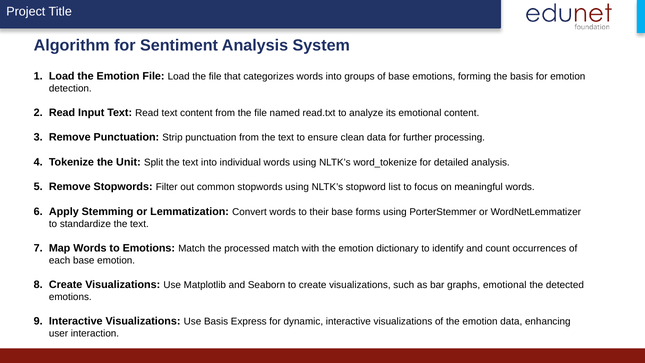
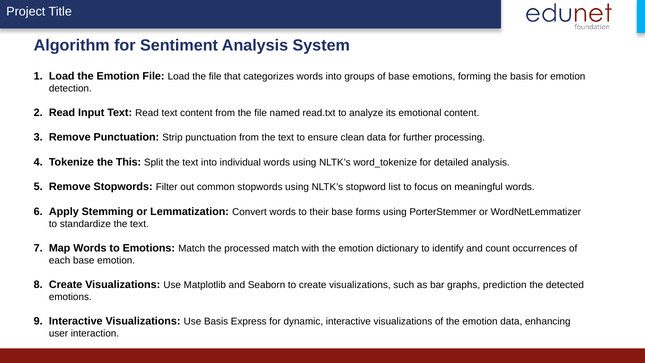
Unit: Unit -> This (129, 162)
graphs emotional: emotional -> prediction (505, 285)
